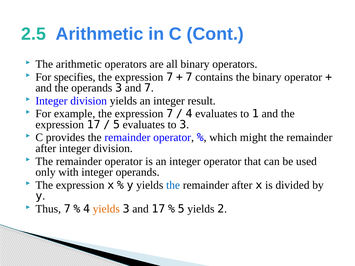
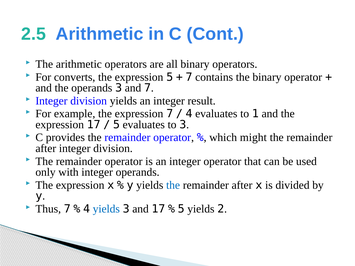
specifies: specifies -> converts (75, 77)
7: 7 -> 5 (170, 77)
yields colour: orange -> blue (106, 209)
